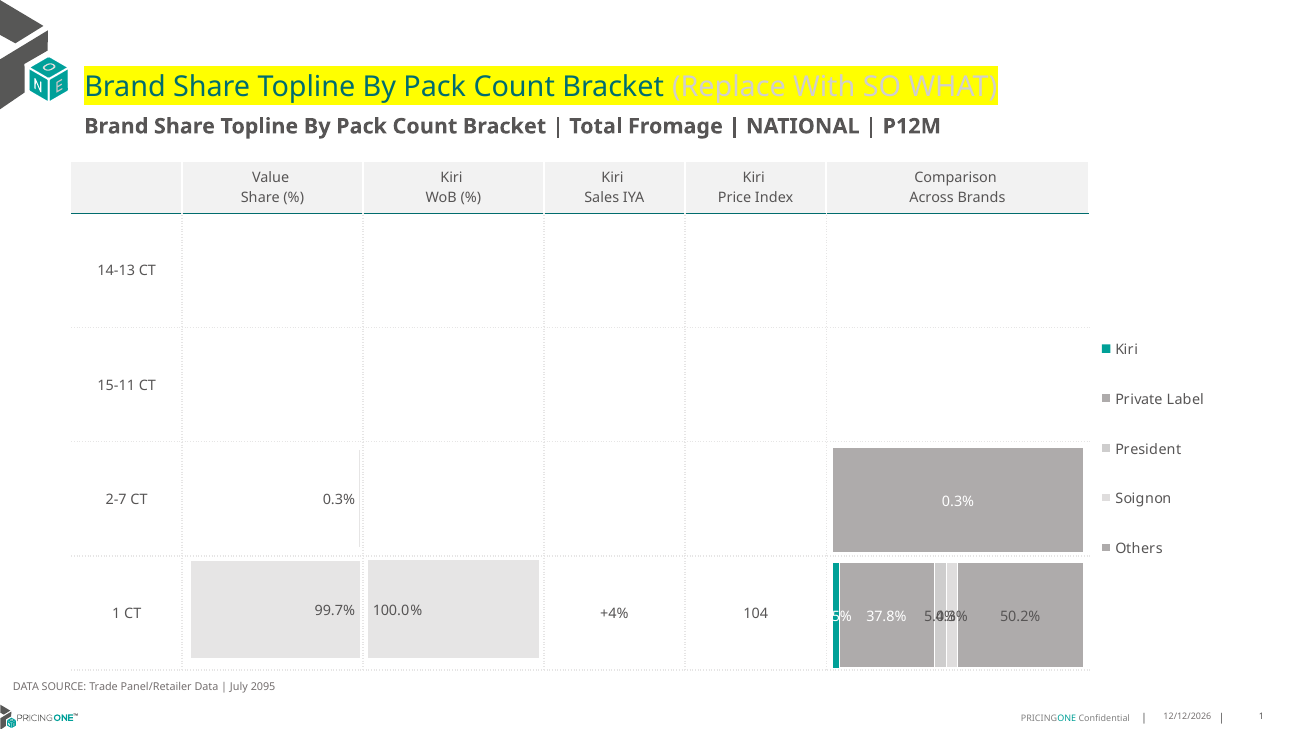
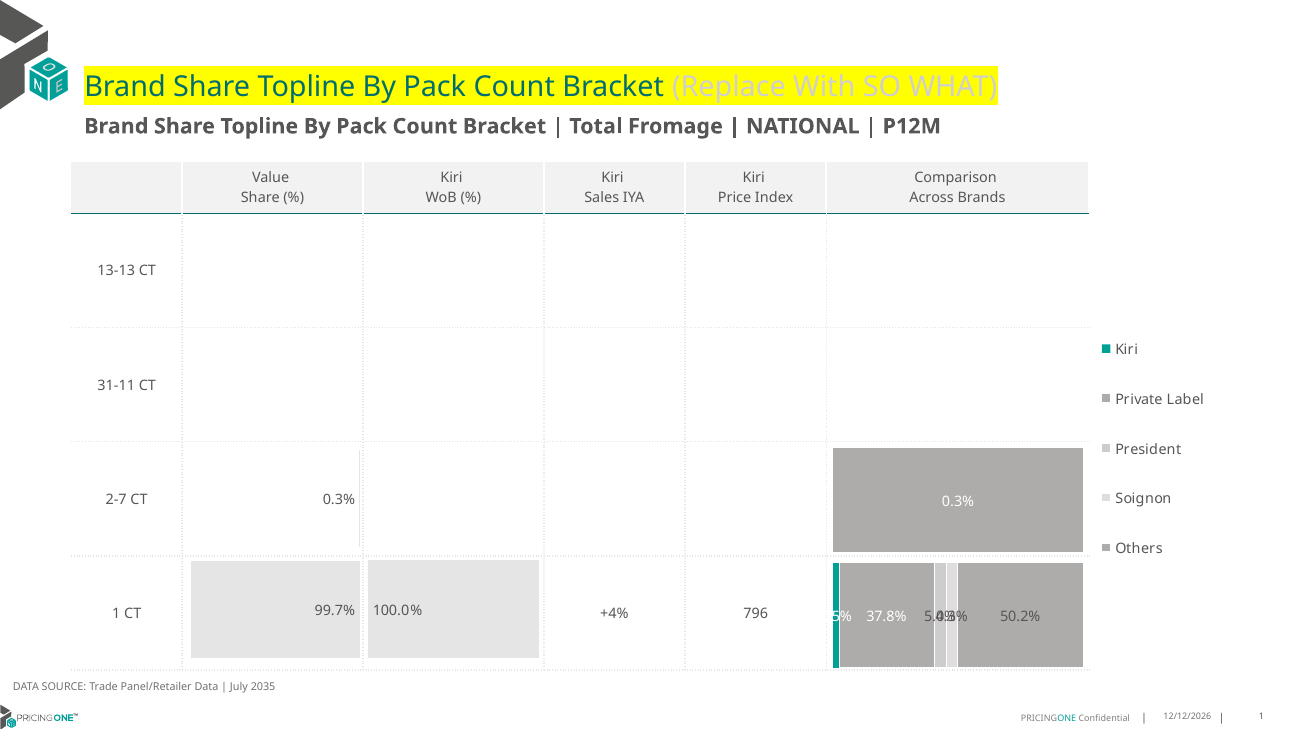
14-13: 14-13 -> 13-13 (116, 271)
15-11: 15-11 -> 31-11 (116, 385)
104: 104 -> 796 (756, 614)
2095: 2095 -> 2035 (263, 687)
